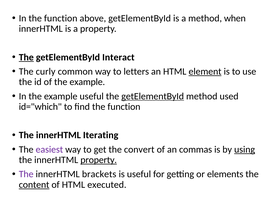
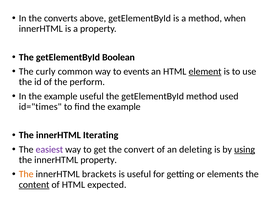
In the function: function -> converts (61, 18)
The underline: present -> none (26, 57)
Interact: Interact -> Boolean (118, 57)
letters: letters -> events (136, 72)
of the example: example -> perform (87, 82)
getElementById underline: present -> none (153, 96)
id="which: id="which -> id="times (40, 107)
find the function: function -> example (124, 107)
commas: commas -> deleting (196, 150)
property underline: present -> none (99, 160)
The colour: purple -> orange (26, 175)
executed: executed -> expected (107, 185)
